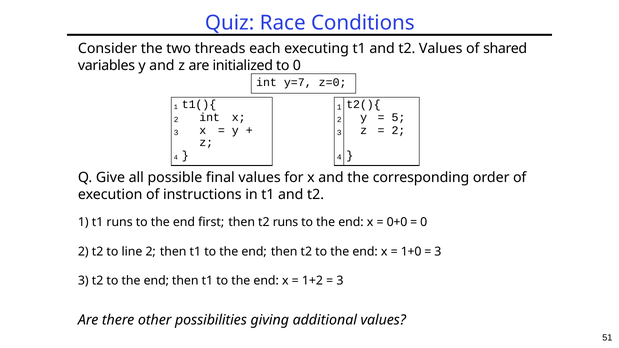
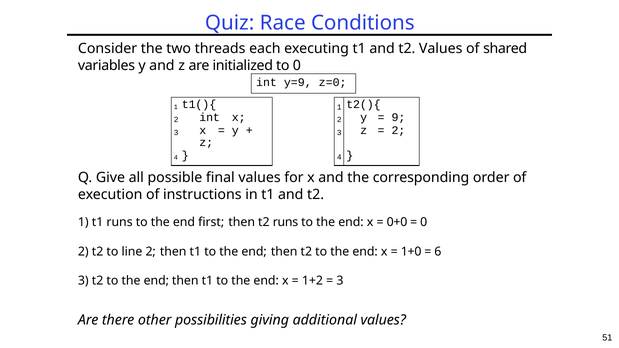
y=7: y=7 -> y=9 (298, 82)
5: 5 -> 9 (398, 118)
3: 3 -> 6 (438, 252)
